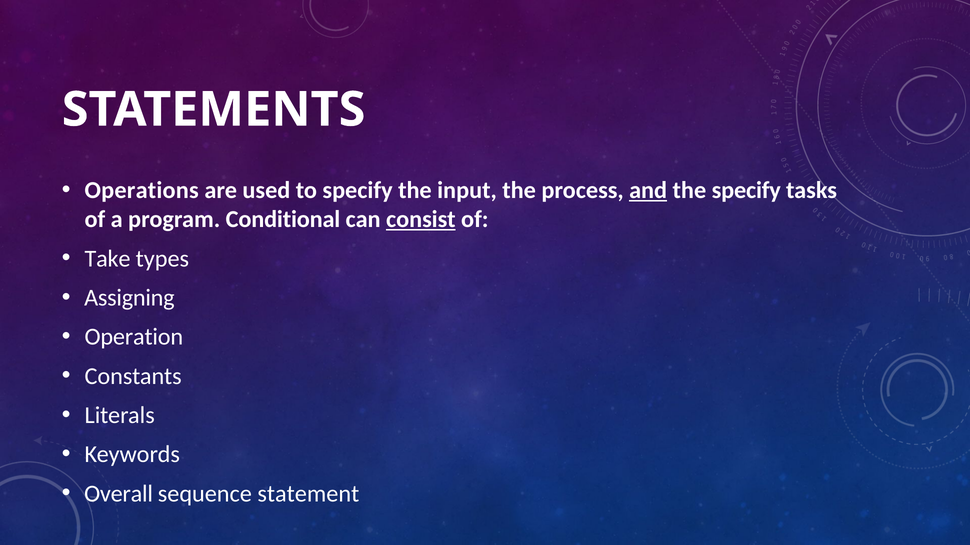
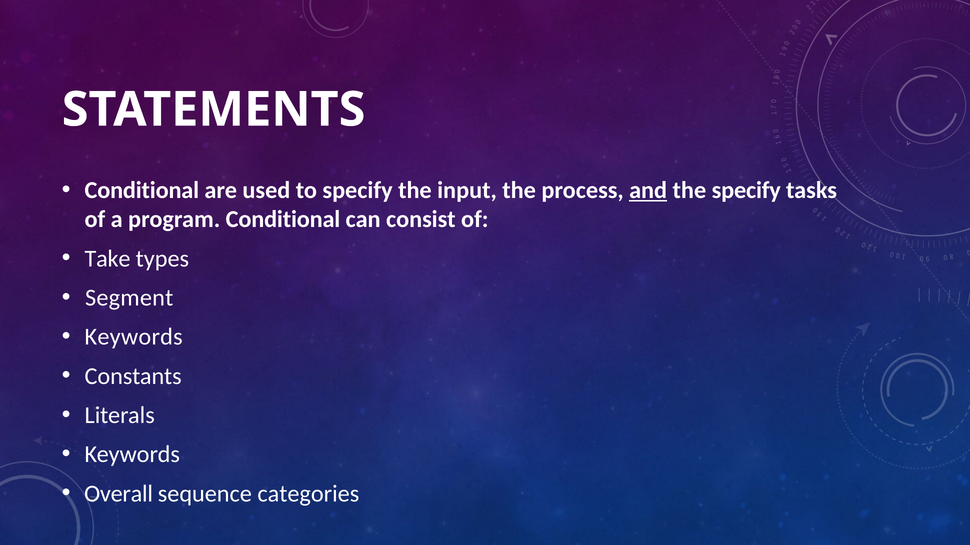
Operations: Operations -> Conditional (142, 191)
consist underline: present -> none (421, 220)
Assigning: Assigning -> Segment (129, 298)
Operation: Operation -> Keywords (134, 337)
statement: statement -> categories (308, 494)
